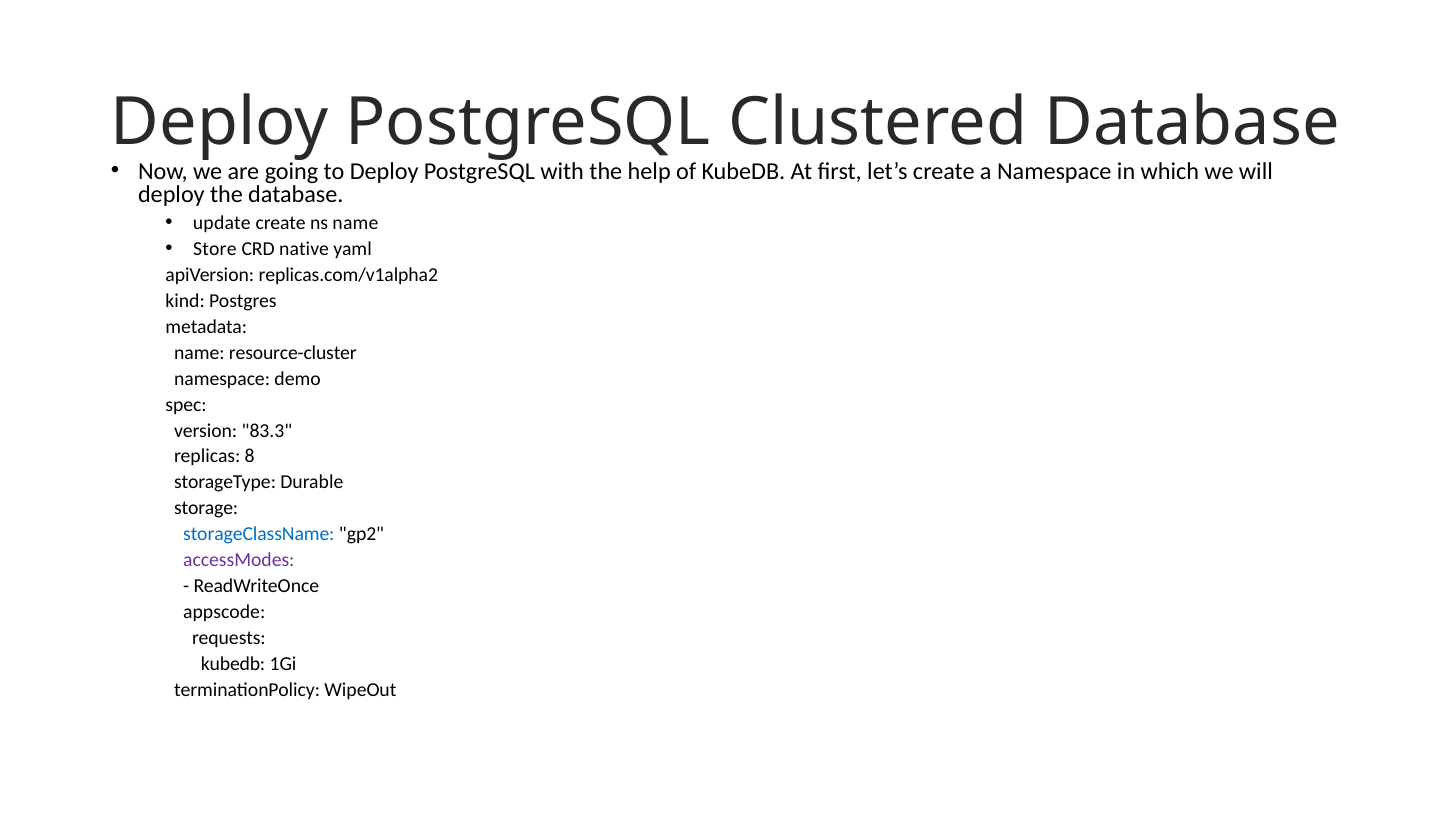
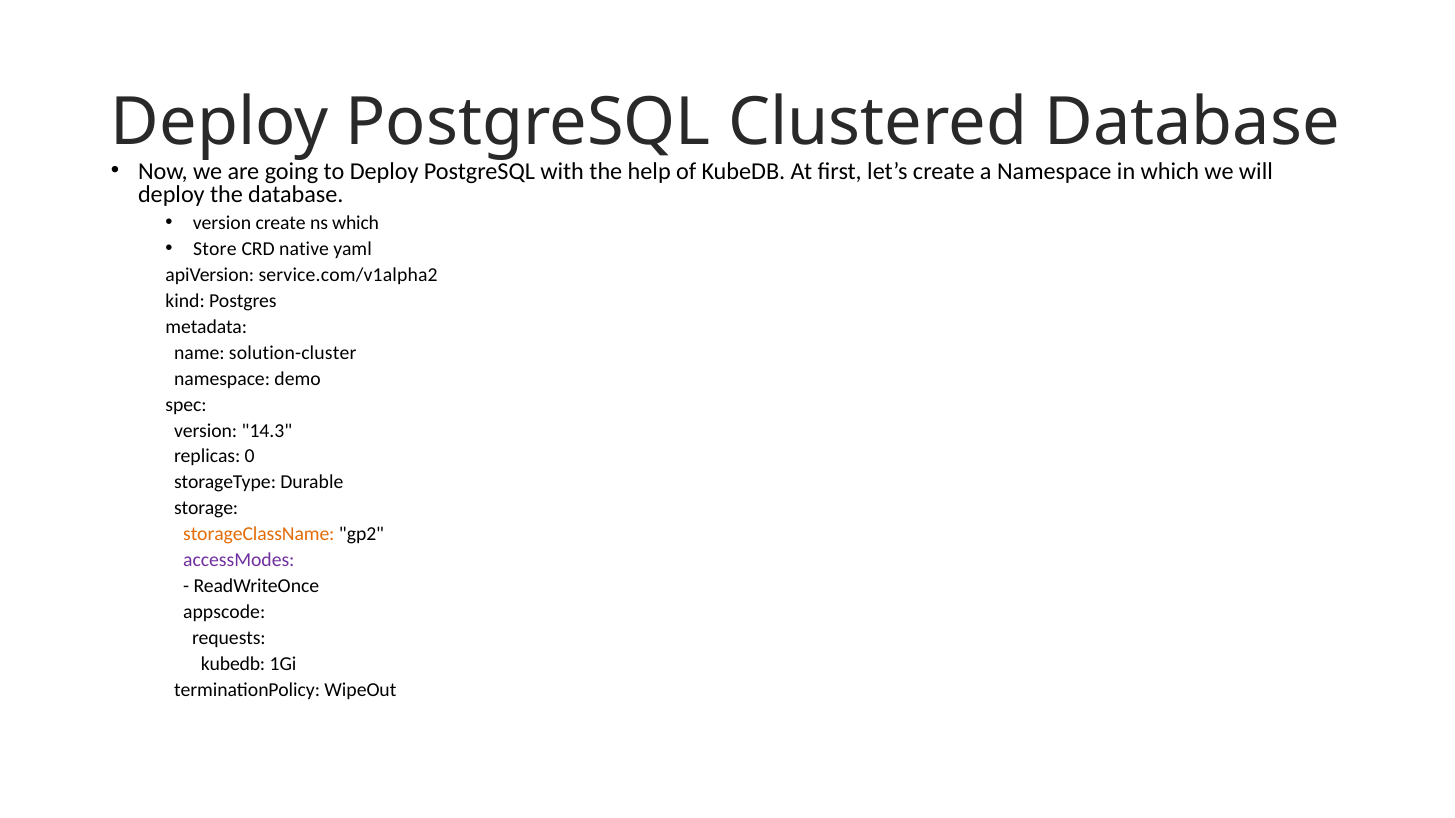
update: update -> version (222, 223)
ns name: name -> which (356, 223)
replicas.com/v1alpha2: replicas.com/v1alpha2 -> service.com/v1alpha2 (348, 275)
resource-cluster: resource-cluster -> solution-cluster (293, 353)
83.3: 83.3 -> 14.3 (267, 431)
8: 8 -> 0 (250, 457)
storageClassName colour: blue -> orange (259, 535)
